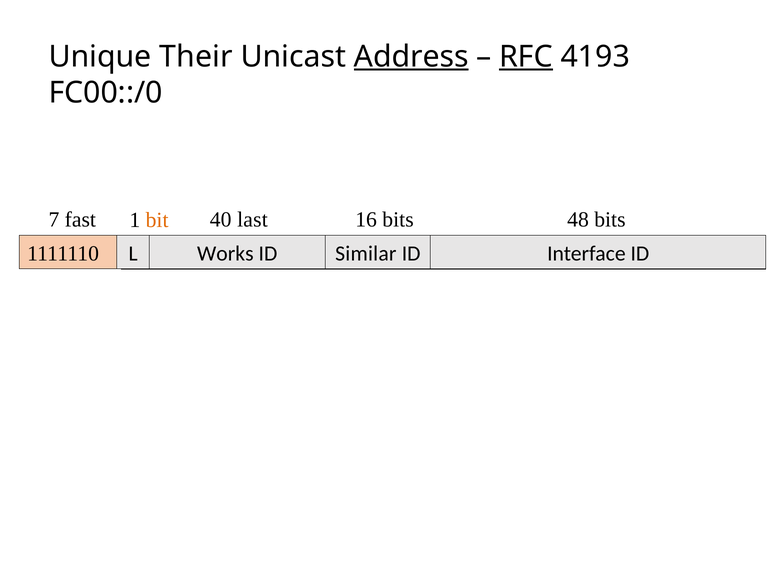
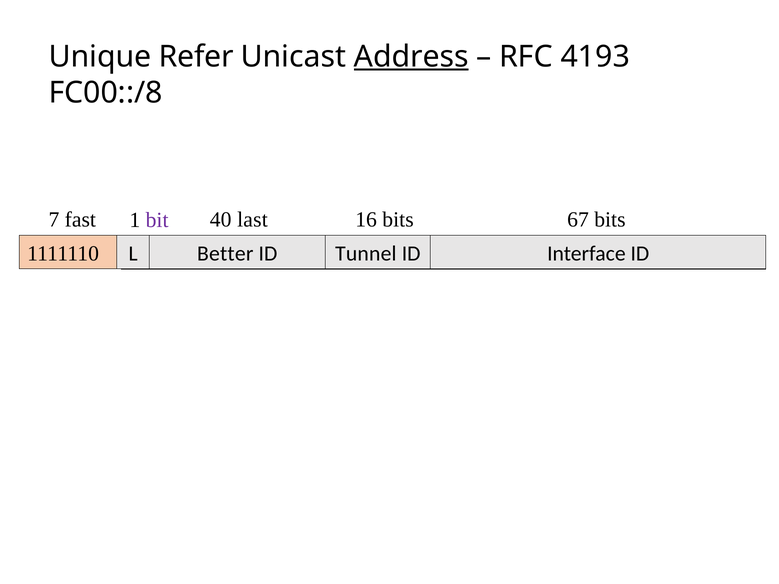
Their: Their -> Refer (196, 57)
RFC underline: present -> none (526, 57)
FC00::/0: FC00::/0 -> FC00::/8 (106, 93)
48: 48 -> 67 (578, 220)
bit colour: orange -> purple (157, 220)
Works: Works -> Better (225, 254)
Similar: Similar -> Tunnel (366, 254)
